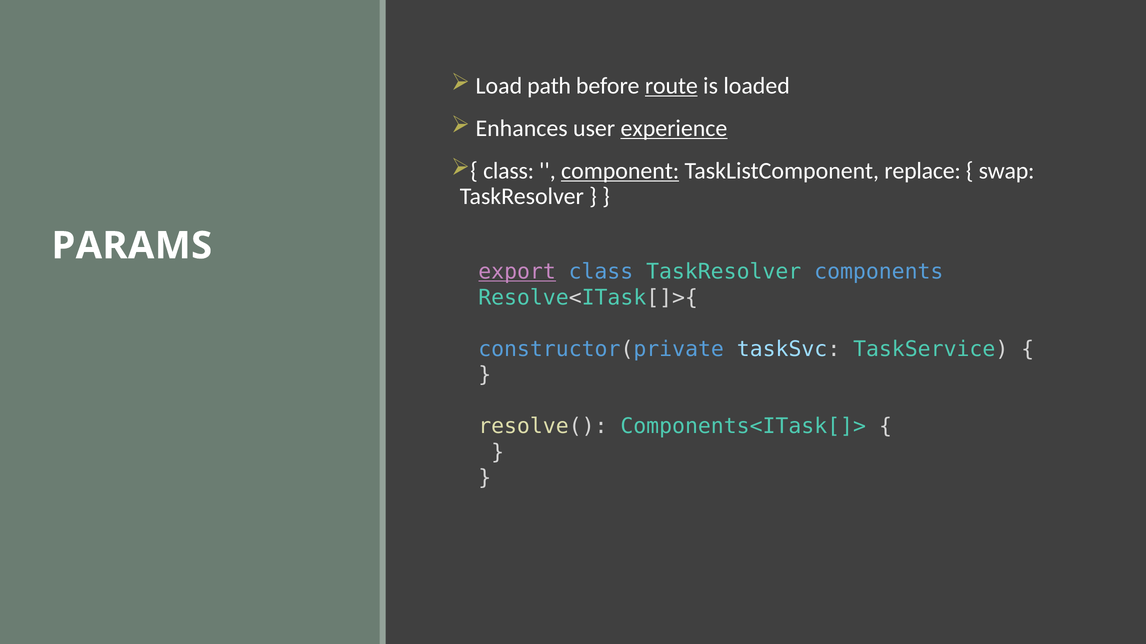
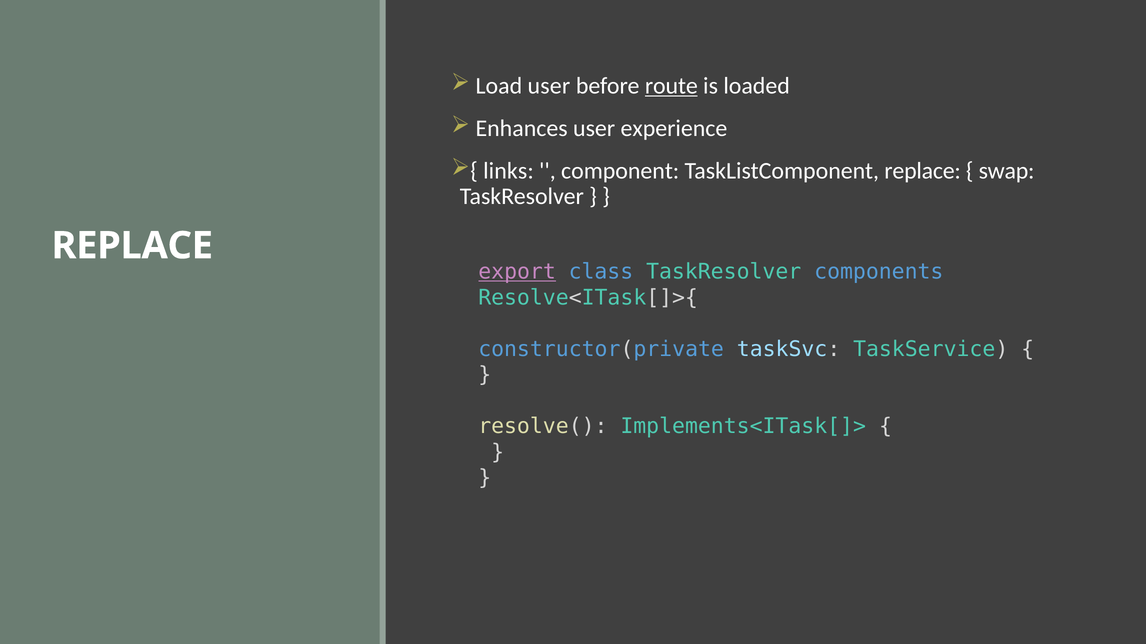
Load path: path -> user (549, 86)
experience underline: present -> none (674, 128)
class: class -> links (508, 171)
component underline: present -> none (620, 171)
PARAMS: PARAMS -> REPLACE (132, 246)
Components<ITask[]>: Components<ITask[]> -> Implements<ITask[]> (743, 427)
